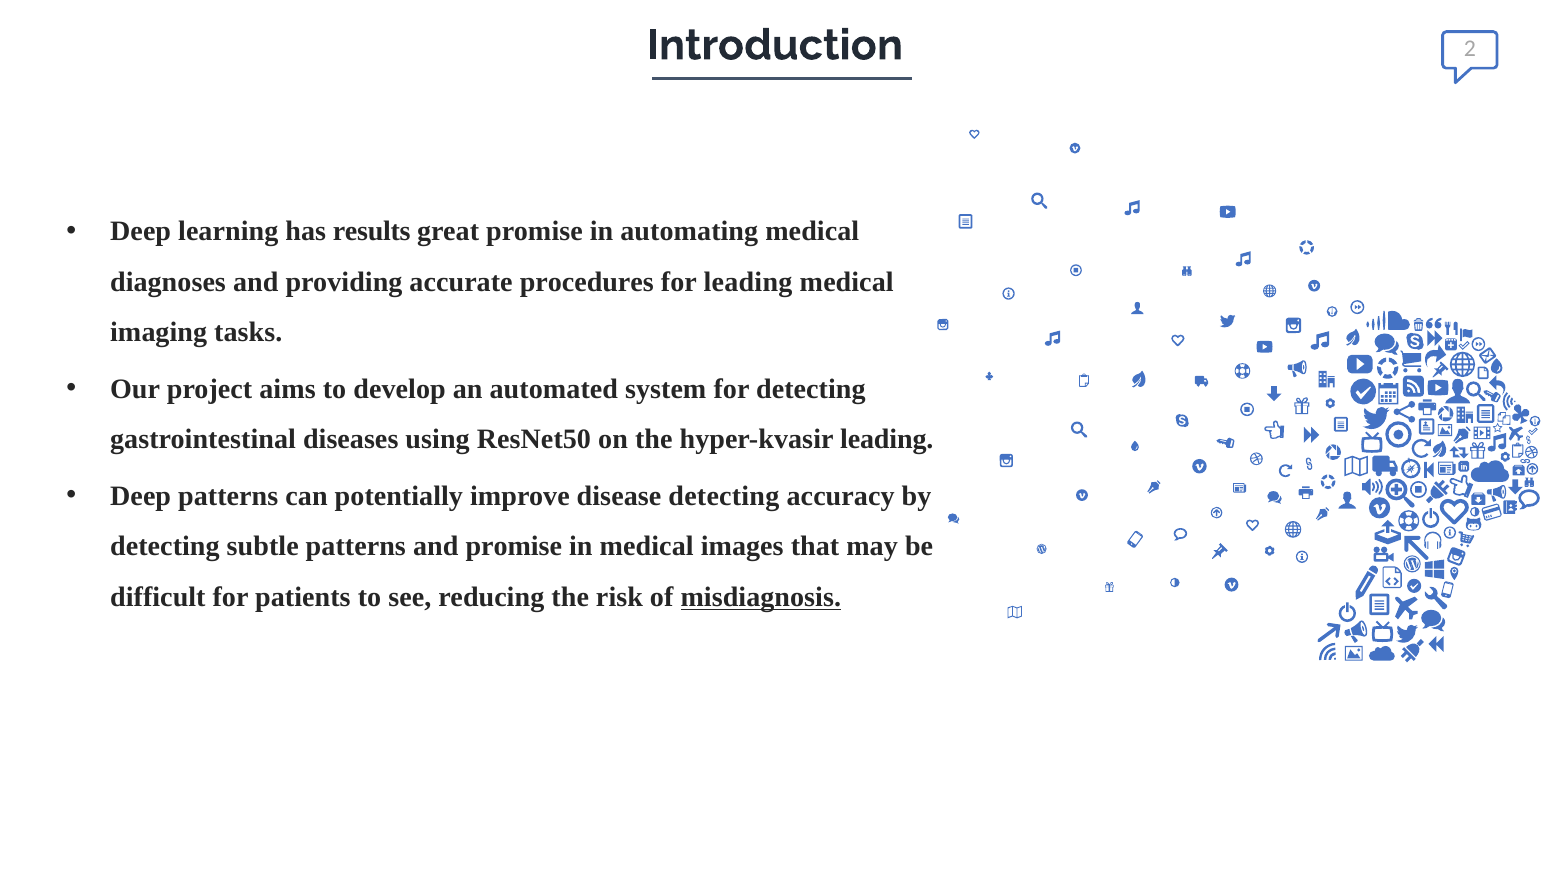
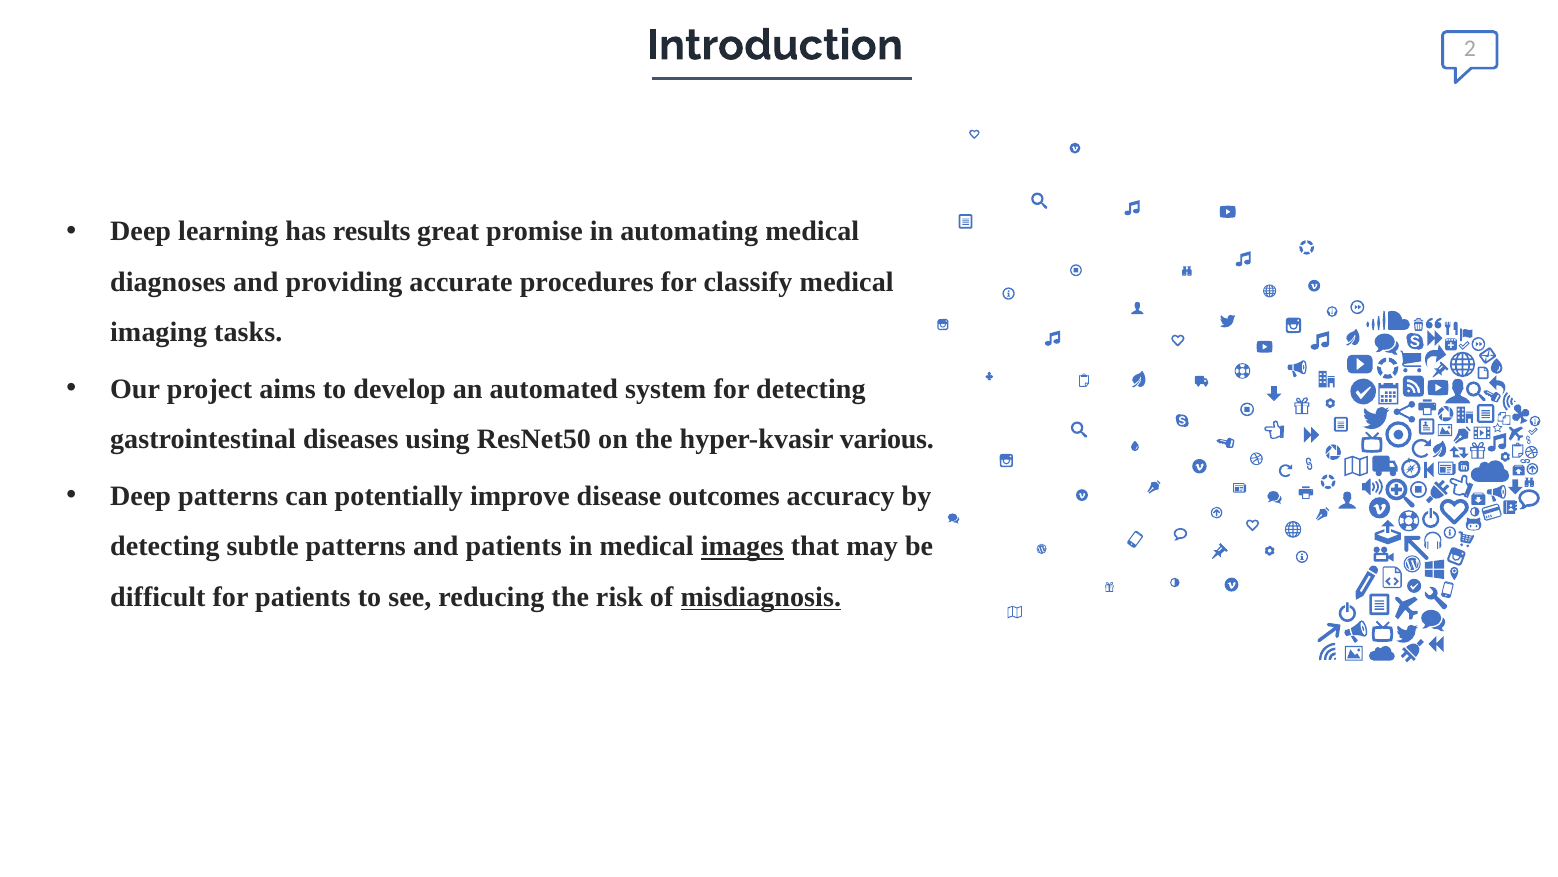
for leading: leading -> classify (748, 282)
hyper-kvasir leading: leading -> various (887, 439)
disease detecting: detecting -> outcomes (724, 496)
and promise: promise -> patients (514, 546)
images underline: none -> present (742, 546)
